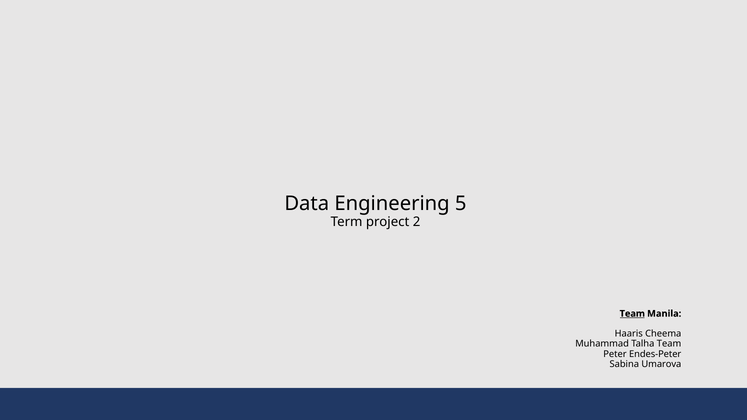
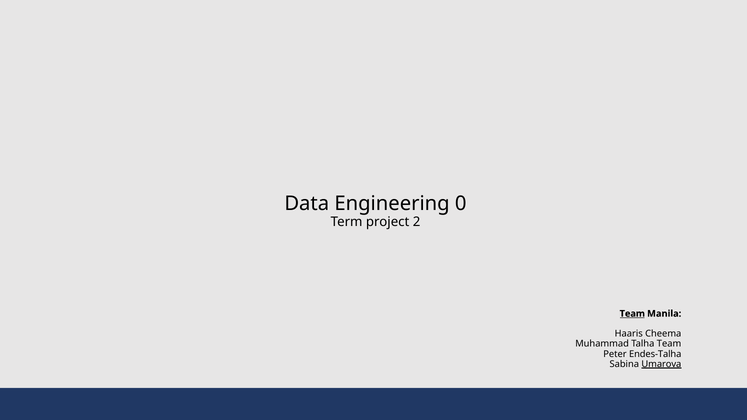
5: 5 -> 0 (461, 204)
Endes-Peter: Endes-Peter -> Endes-Talha (655, 354)
Umarova underline: none -> present (661, 364)
